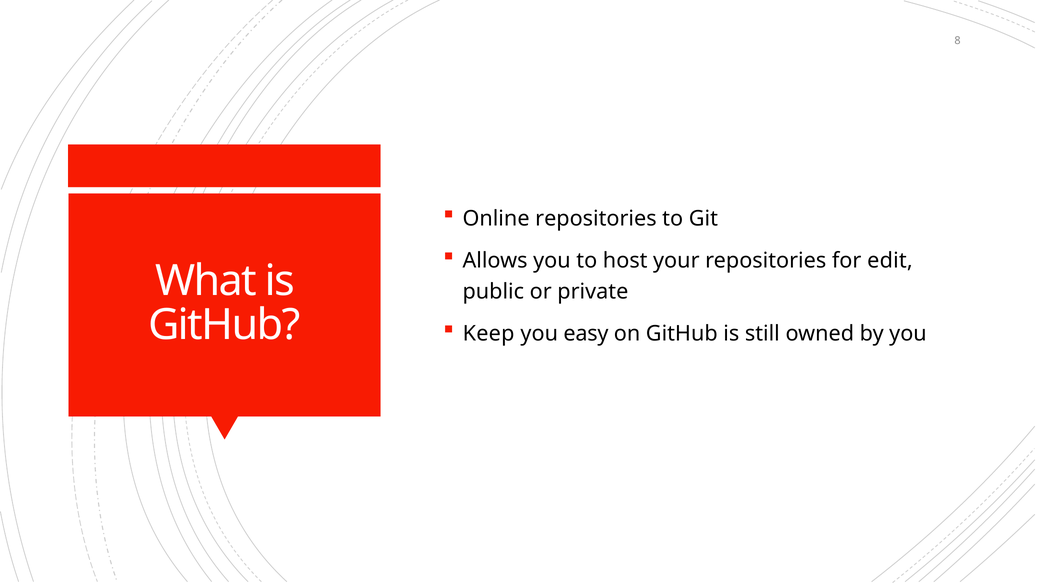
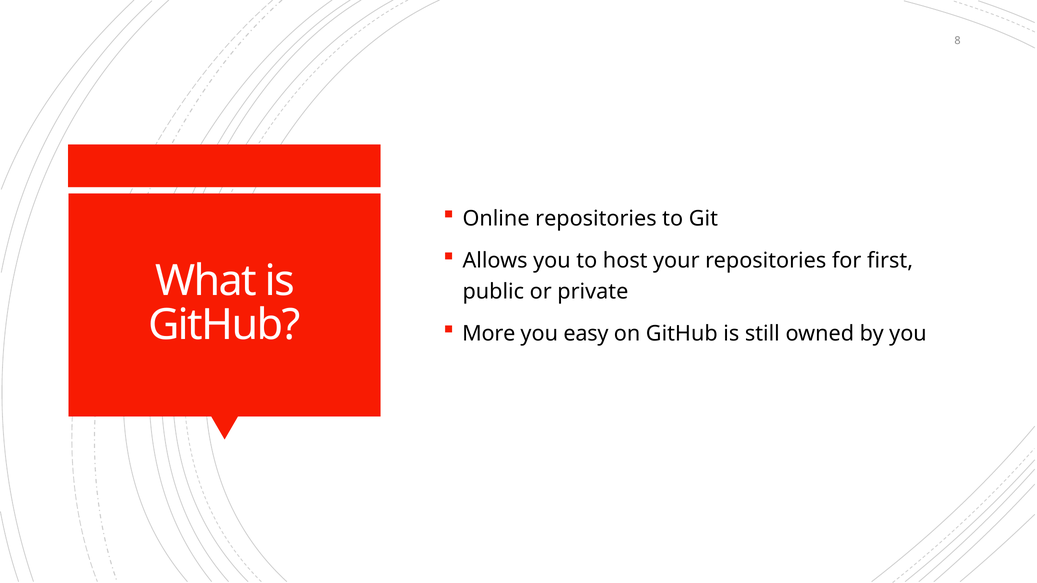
edit: edit -> first (890, 261)
Keep: Keep -> More (489, 334)
